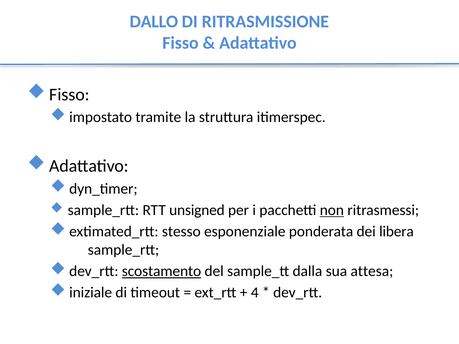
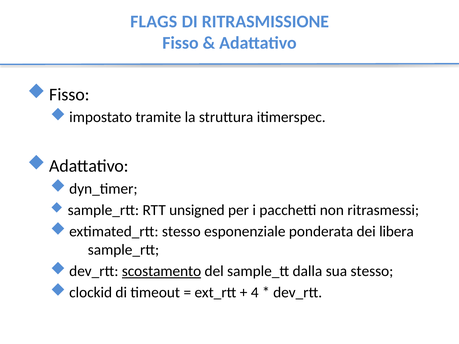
DALLO: DALLO -> FLAGS (154, 22)
non underline: present -> none (332, 210)
sua attesa: attesa -> stesso (372, 271)
iniziale: iniziale -> clockid (91, 293)
